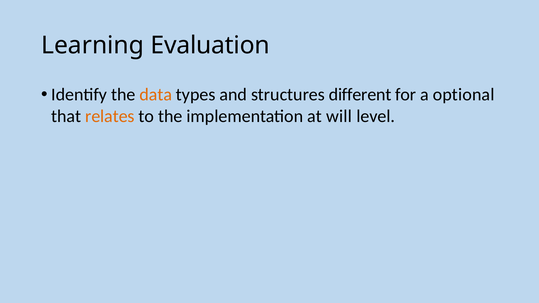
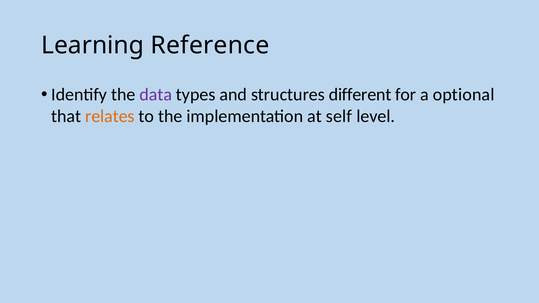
Evaluation: Evaluation -> Reference (210, 45)
data colour: orange -> purple (156, 95)
will: will -> self (339, 116)
